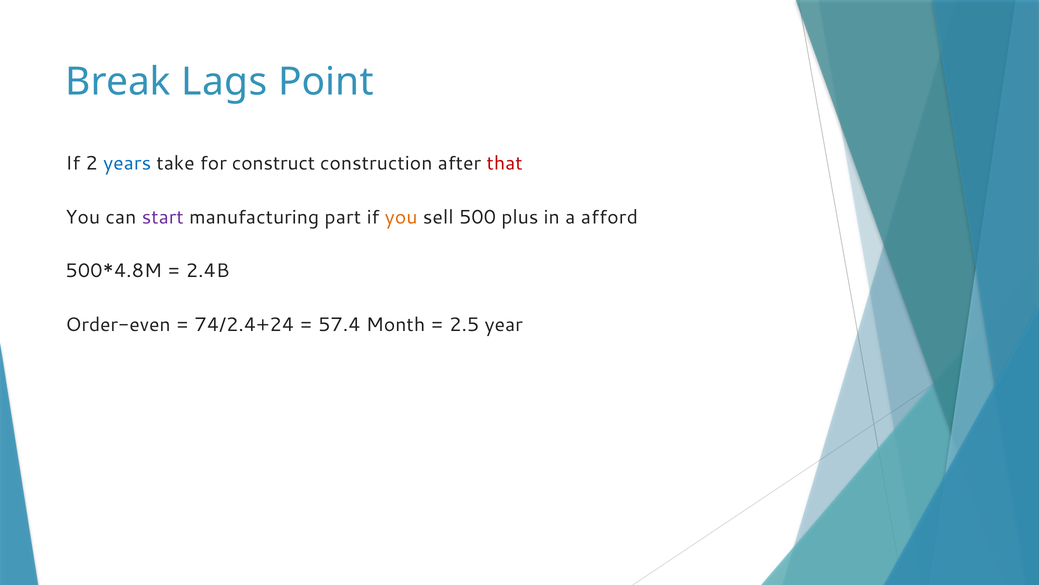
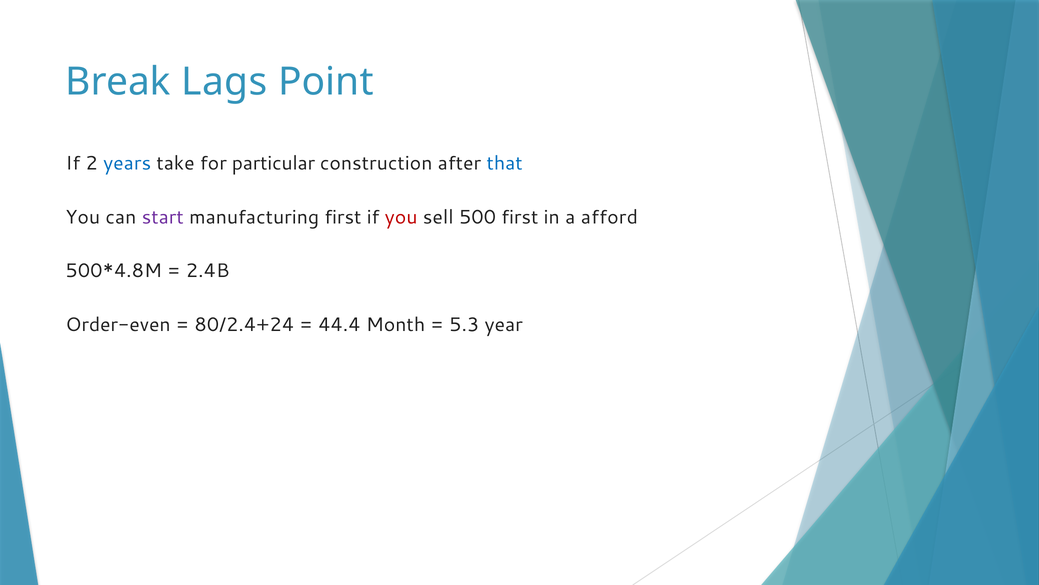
construct: construct -> particular (273, 163)
that colour: red -> blue (505, 163)
manufacturing part: part -> first (343, 217)
you colour: orange -> red (401, 217)
500 plus: plus -> first (520, 217)
74/2.4+24: 74/2.4+24 -> 80/2.4+24 (244, 324)
57.4: 57.4 -> 44.4 (339, 324)
2.5: 2.5 -> 5.3 (464, 324)
